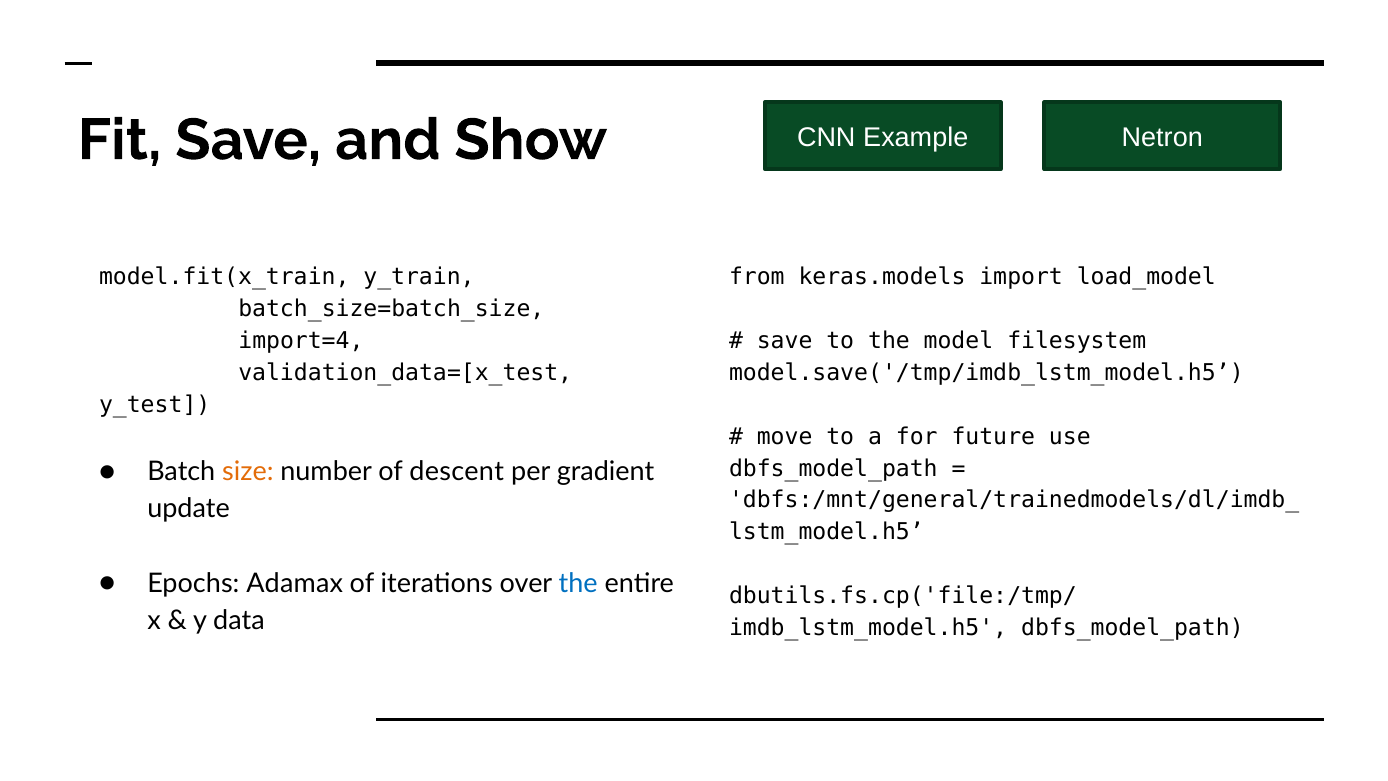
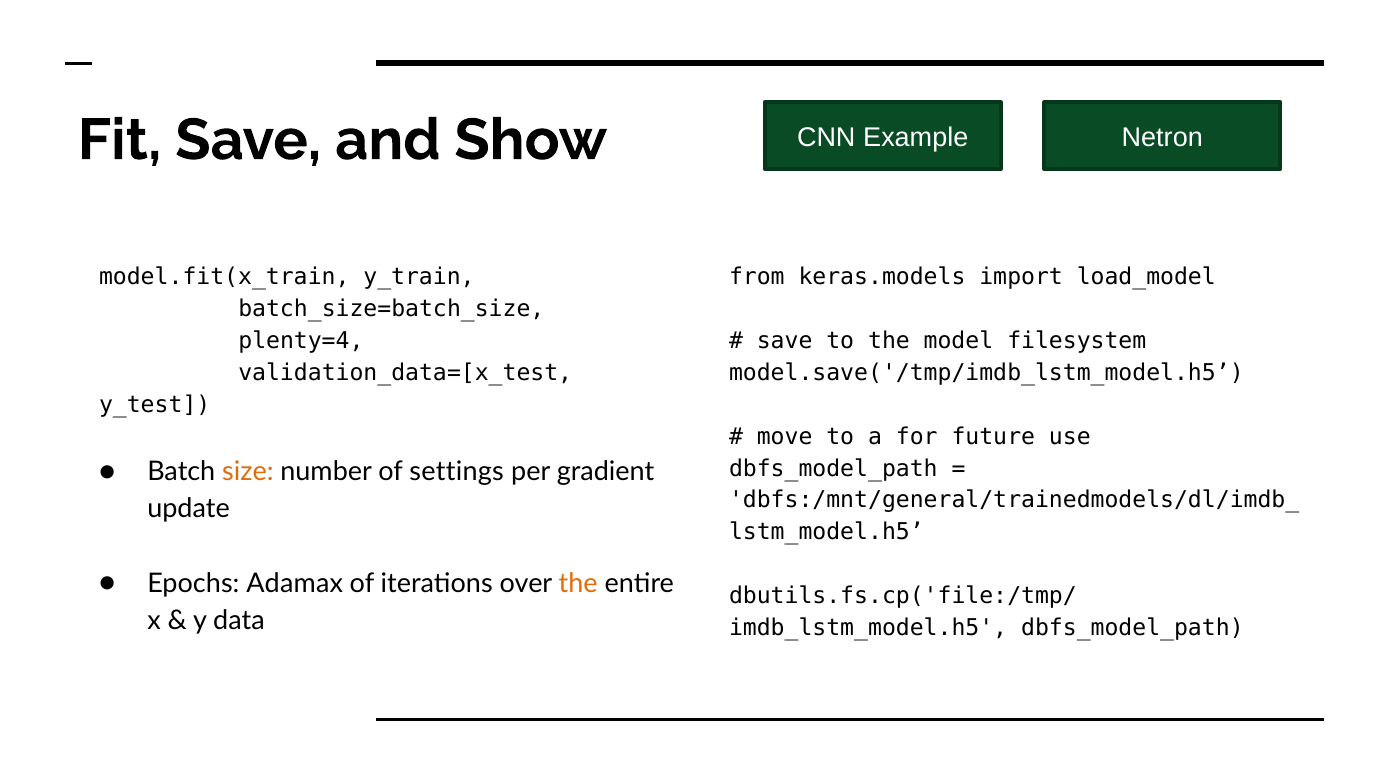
import=4: import=4 -> plenty=4 (301, 341)
descent: descent -> settings (457, 472)
the colour: blue -> orange (578, 583)
